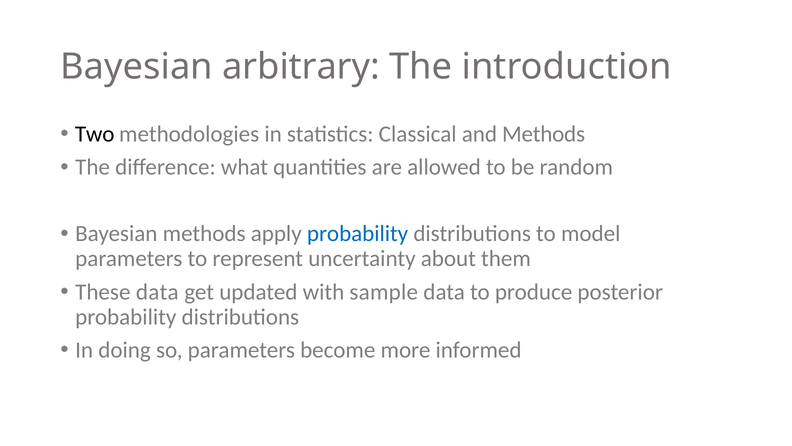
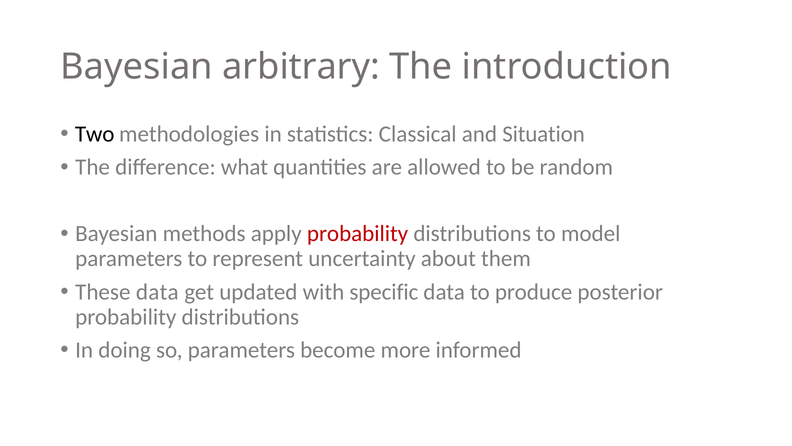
and Methods: Methods -> Situation (544, 134)
probability colour: blue -> red (358, 234)
sample: sample -> specific (384, 292)
